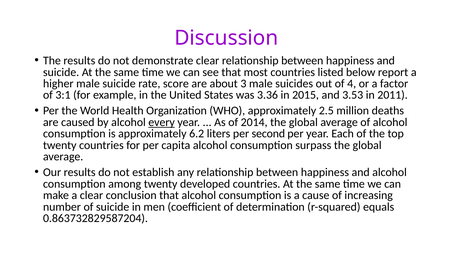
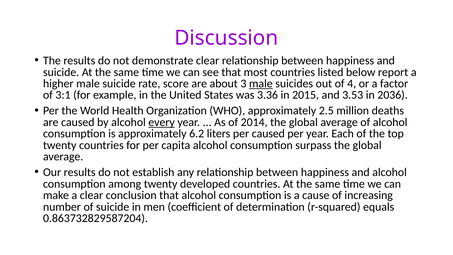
male underline: none -> present (261, 84)
2011: 2011 -> 2036 (393, 95)
per second: second -> caused (268, 134)
